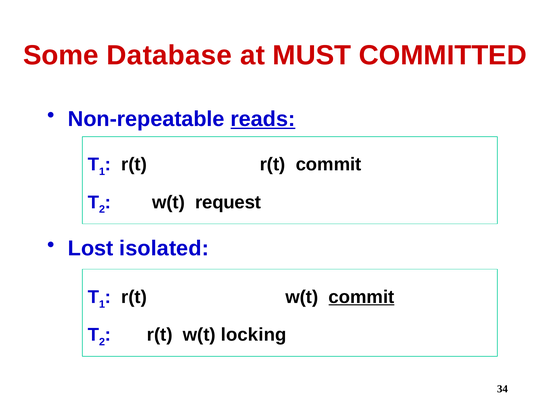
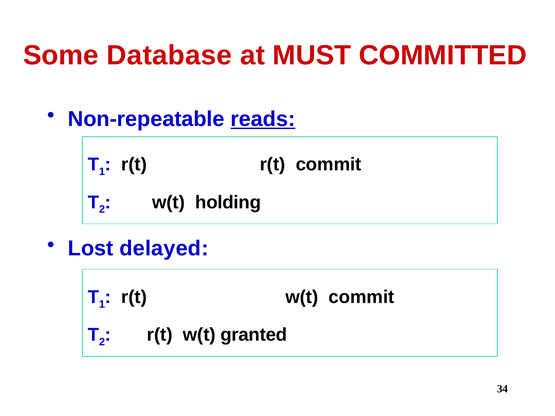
request: request -> holding (228, 202)
isolated: isolated -> delayed (164, 249)
commit underline: present -> none (361, 297)
locking: locking -> granted (254, 335)
